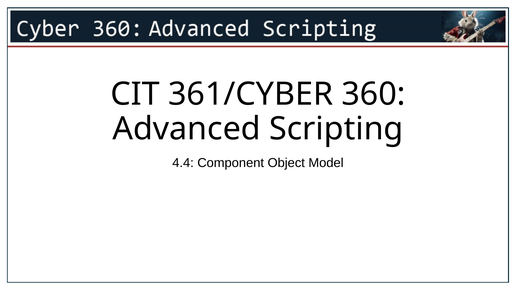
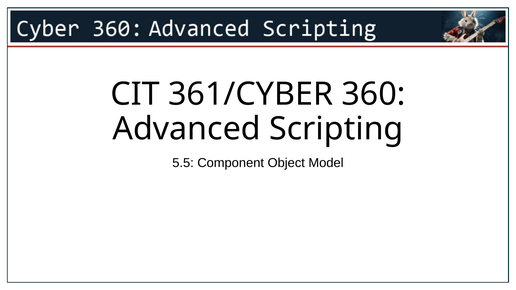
4.4: 4.4 -> 5.5 (183, 163)
